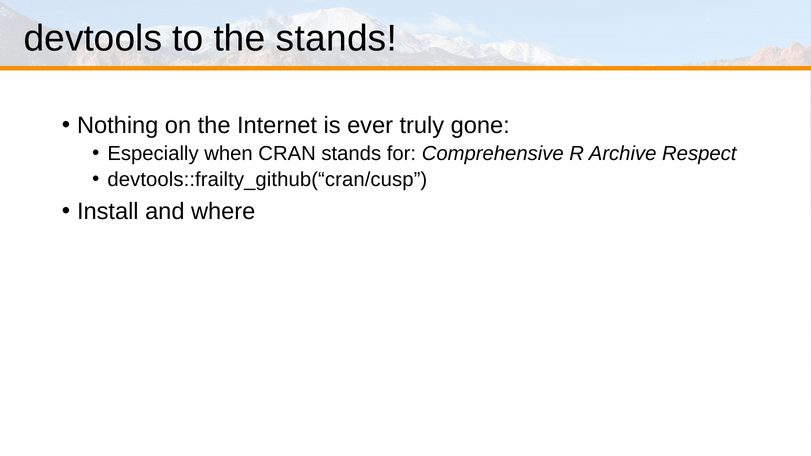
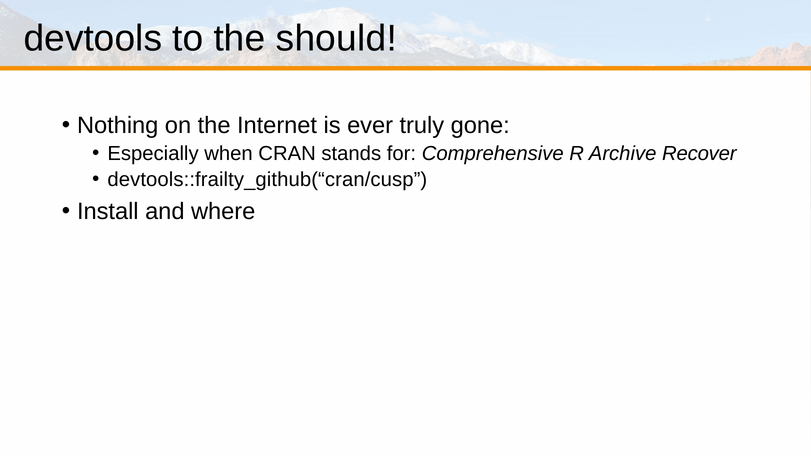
the stands: stands -> should (336, 38)
Respect: Respect -> Recover (699, 153)
